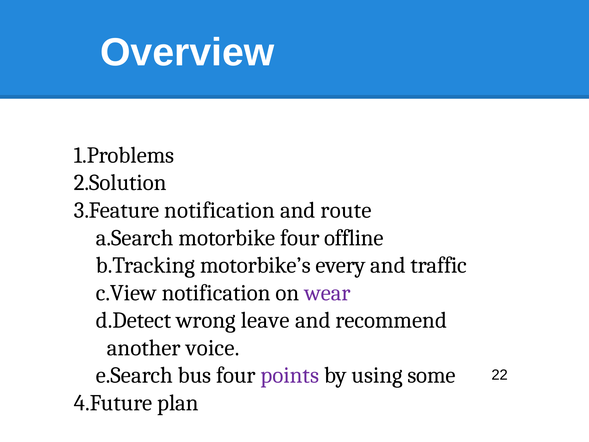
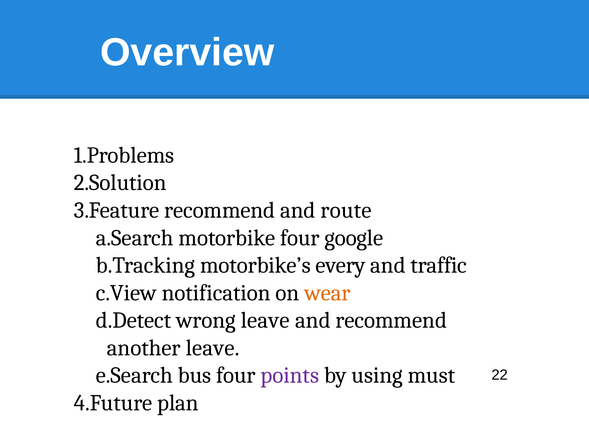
notification: notification -> recommend (220, 210)
offline: offline -> google (354, 238)
wear colour: purple -> orange (327, 293)
another voice: voice -> leave (213, 348)
some: some -> must (431, 375)
